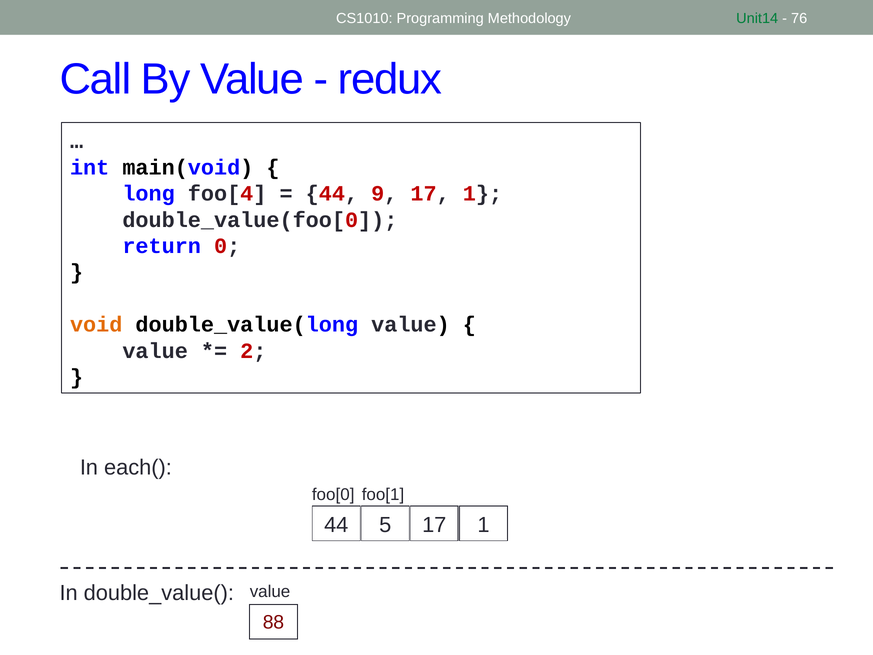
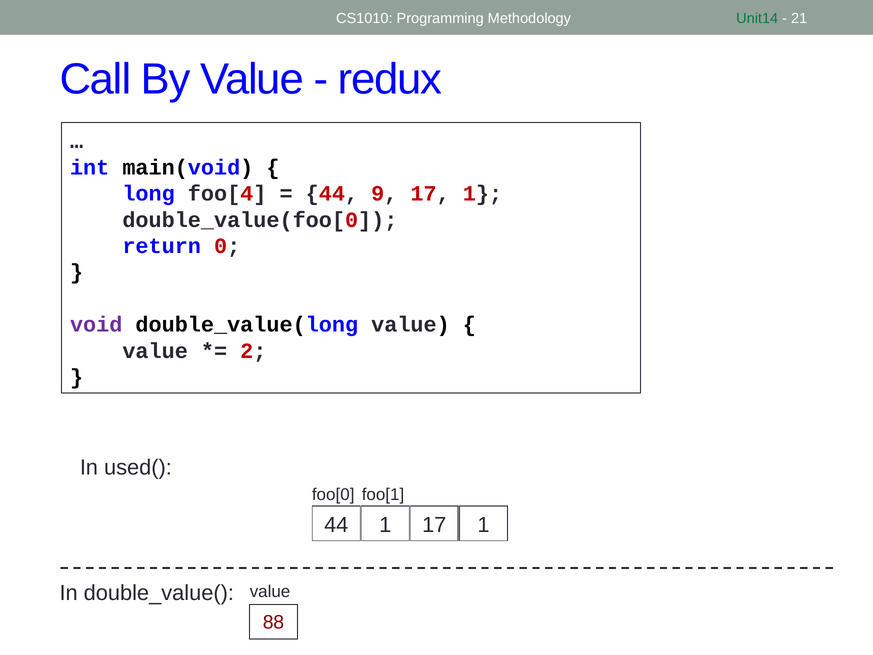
76: 76 -> 21 (799, 18)
void colour: orange -> purple (96, 325)
each(: each( -> used( (138, 467)
44 5: 5 -> 1 (385, 525)
